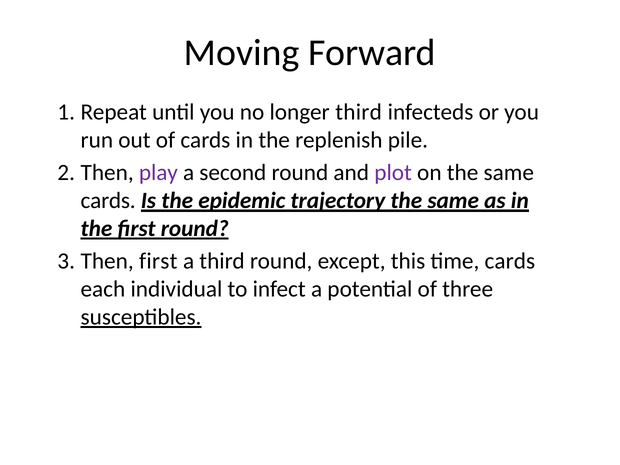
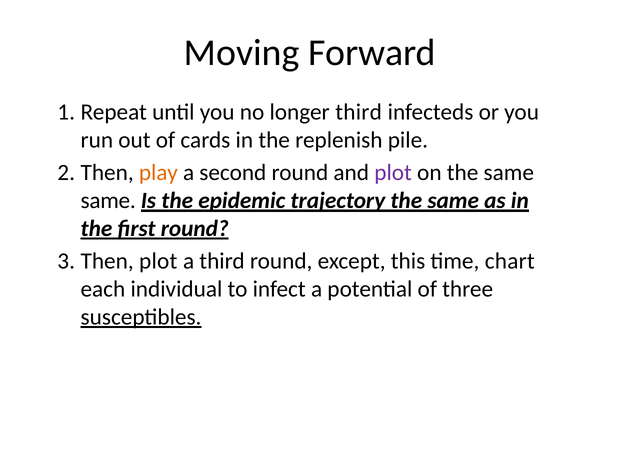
play colour: purple -> orange (158, 173)
cards: cards -> same (108, 201)
first: first -> plot (158, 261)
time cards: cards -> chart (510, 261)
